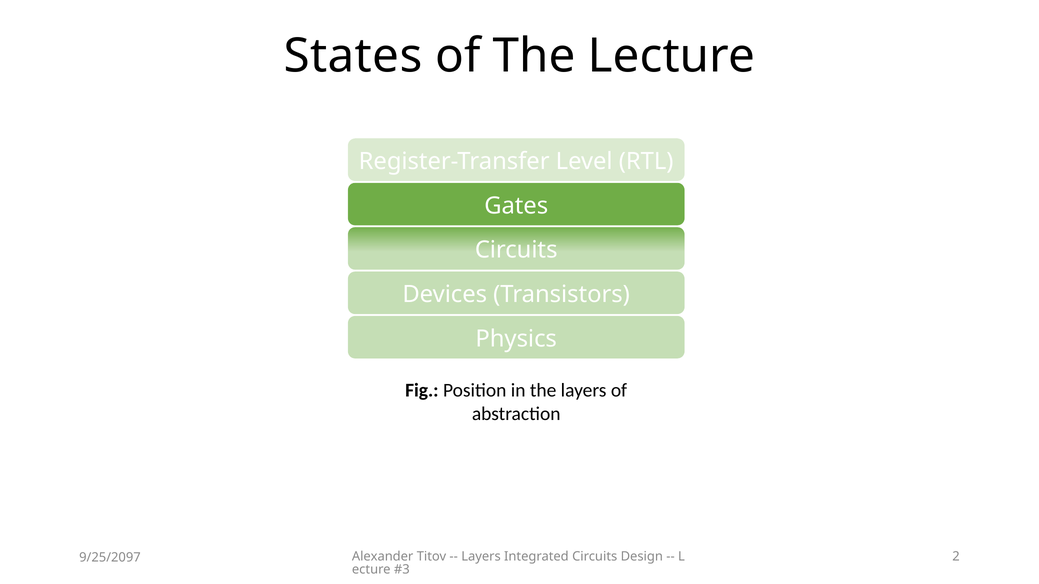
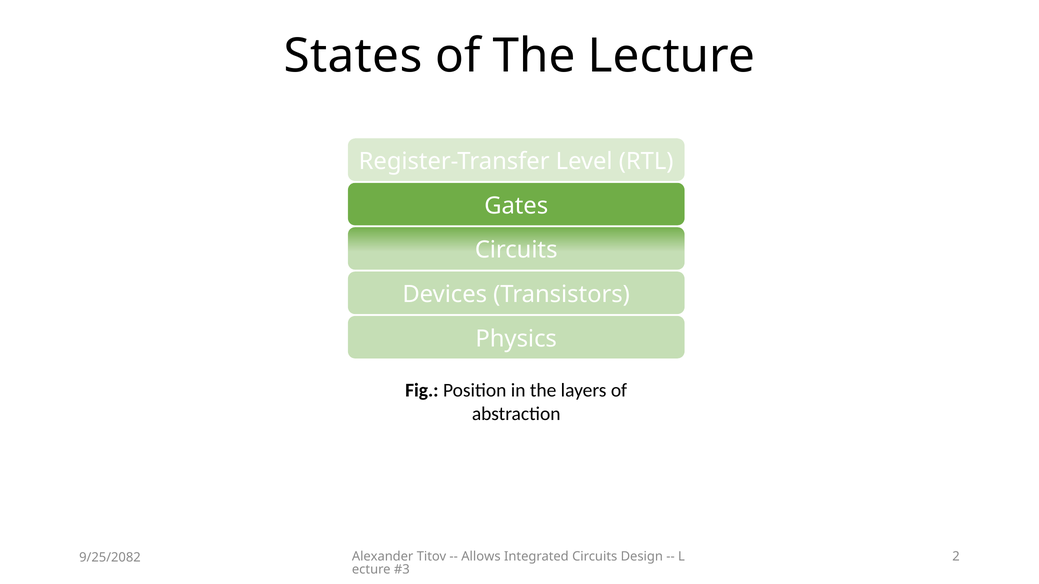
Layers: Layers -> Allows (481, 557)
9/25/2097: 9/25/2097 -> 9/25/2082 (110, 558)
